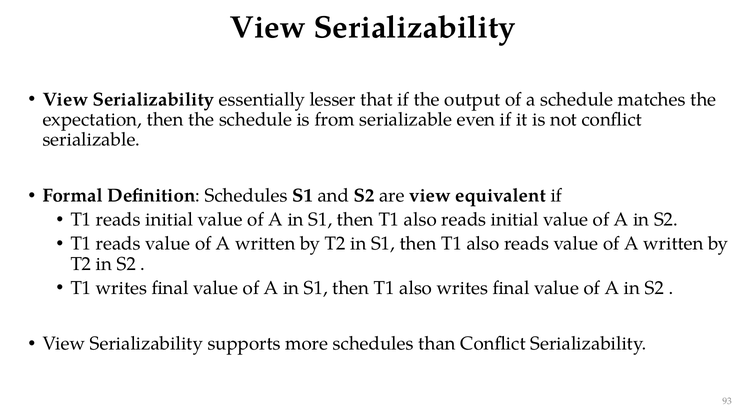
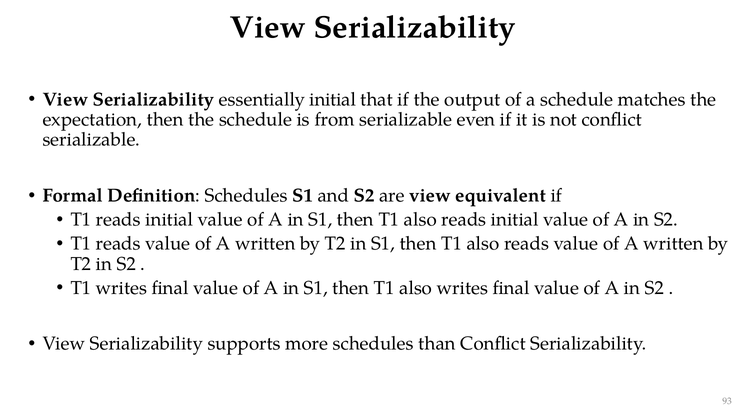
essentially lesser: lesser -> initial (333, 99)
